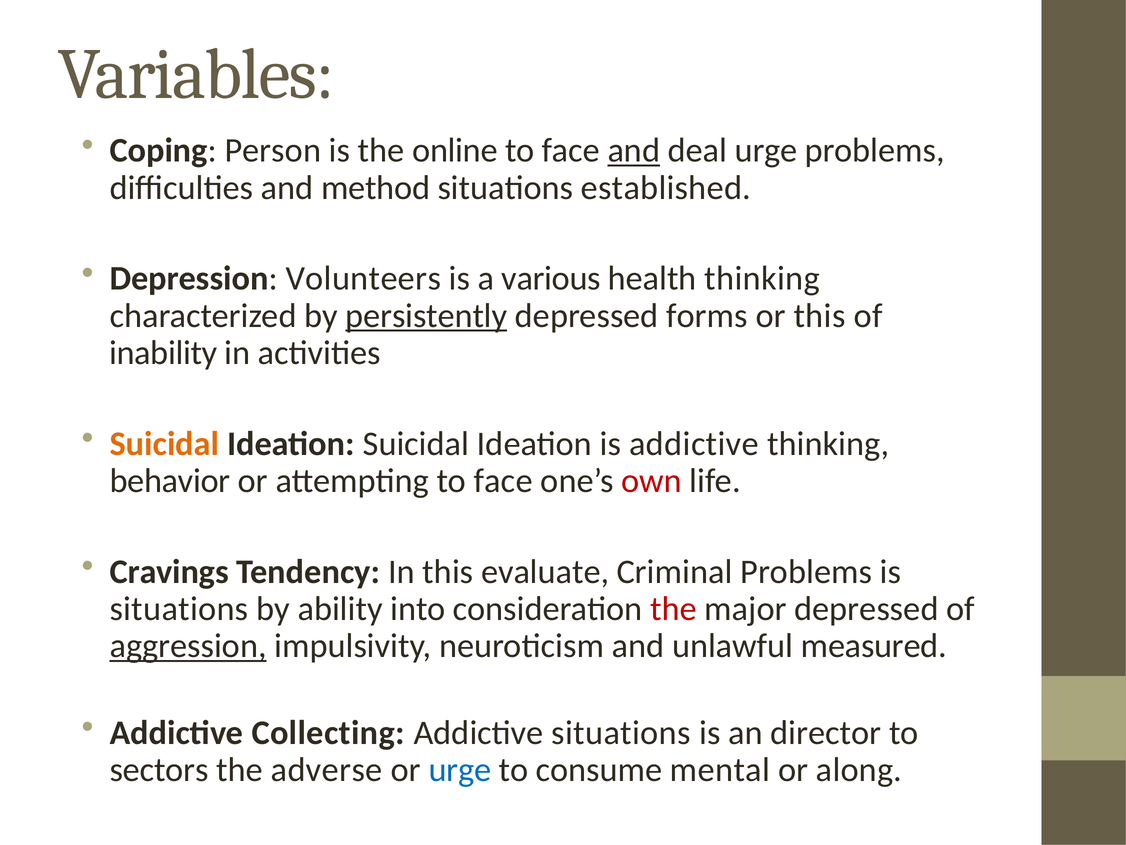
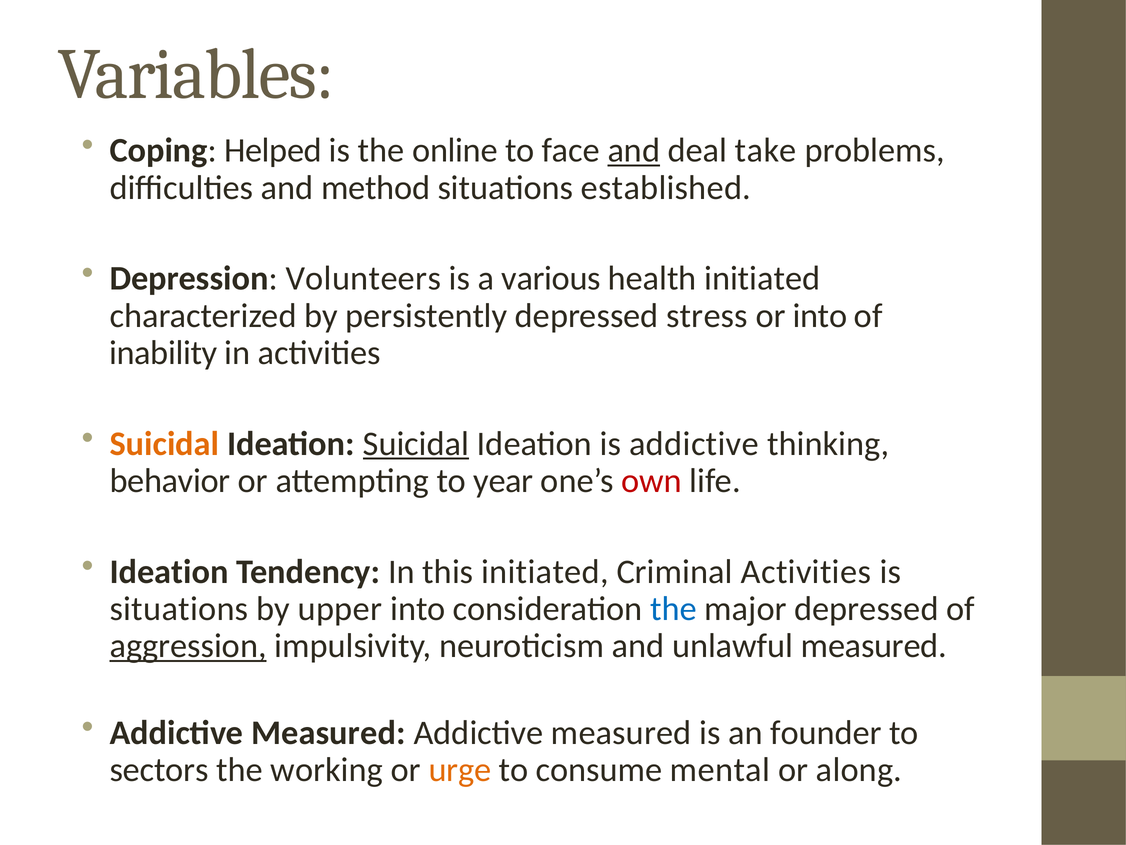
Person: Person -> Helped (273, 151)
deal urge: urge -> take (766, 151)
health thinking: thinking -> initiated (762, 278)
persistently underline: present -> none (426, 316)
forms: forms -> stress (707, 316)
or this: this -> into (820, 316)
Suicidal underline: none -> present (416, 443)
attempting to face: face -> year (503, 481)
Cravings: Cravings -> Ideation (169, 571)
this evaluate: evaluate -> initiated (545, 571)
Criminal Problems: Problems -> Activities (806, 571)
ability: ability -> upper (340, 609)
the colour: red -> blue (673, 609)
Collecting: Collecting -> Measured (328, 732)
situations: situations -> measured (621, 732)
director: director -> founder (826, 732)
adverse: adverse -> working (327, 769)
urge colour: blue -> orange (460, 769)
